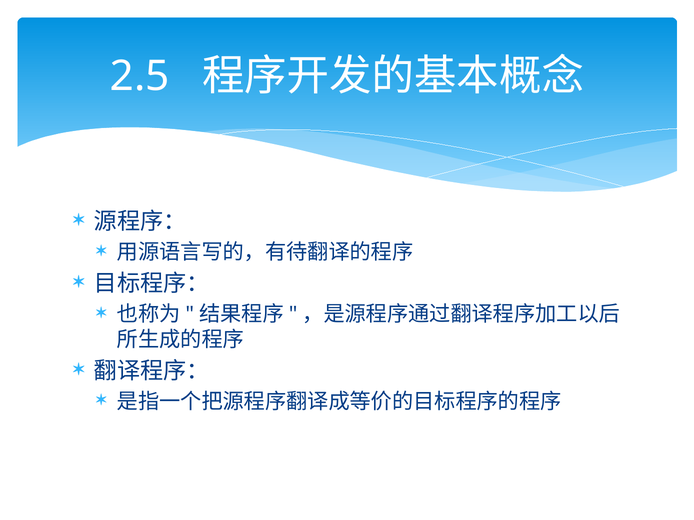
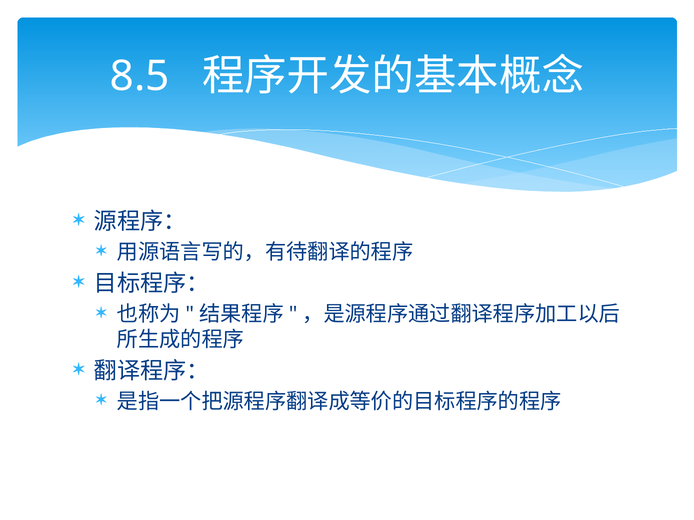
2.5: 2.5 -> 8.5 (140, 76)
